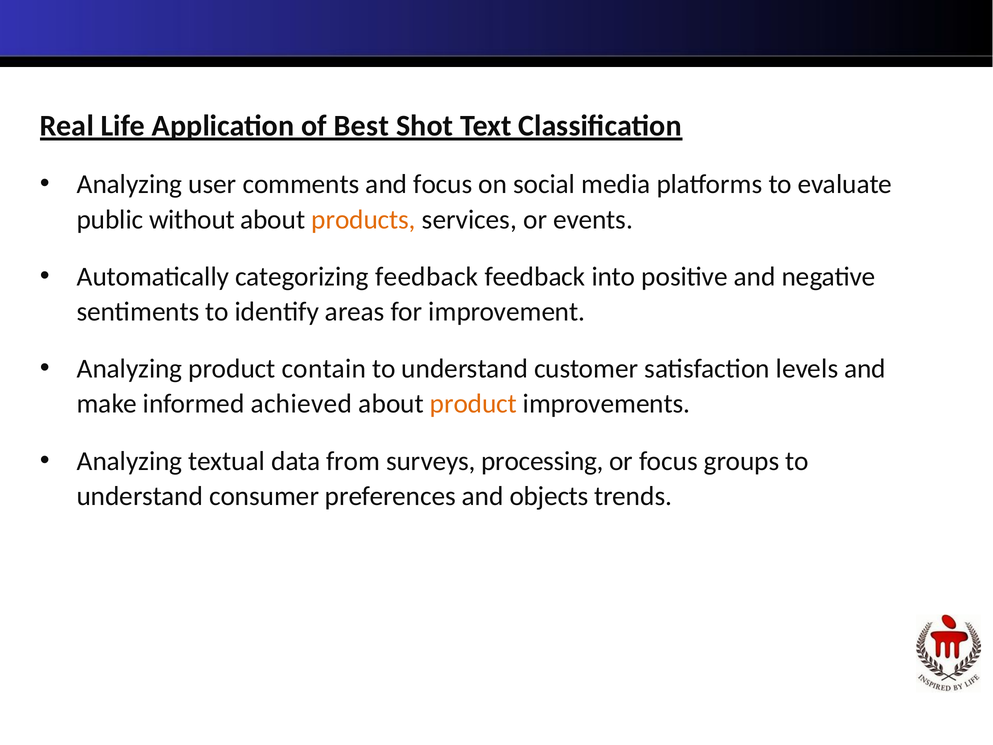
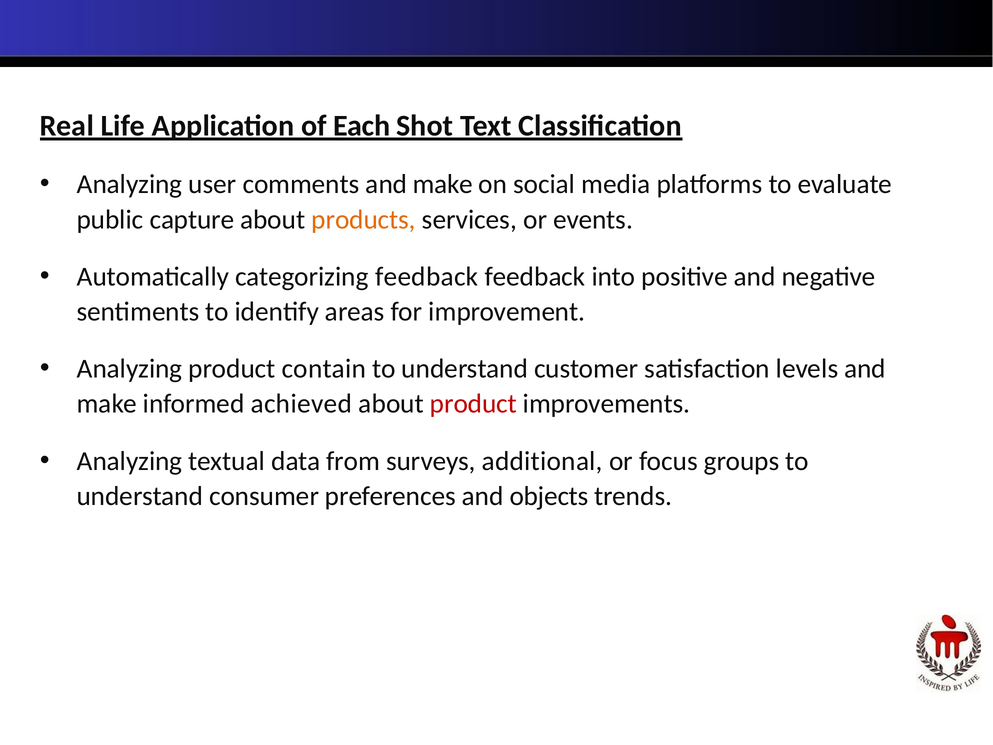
Best: Best -> Each (362, 126)
comments and focus: focus -> make (443, 185)
without: without -> capture (192, 220)
product colour: orange -> red (473, 404)
processing: processing -> additional (542, 461)
